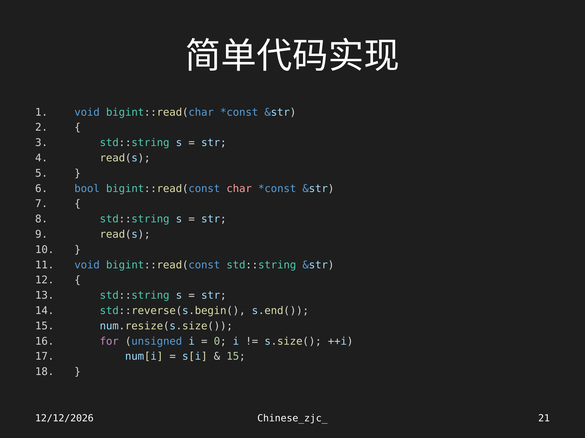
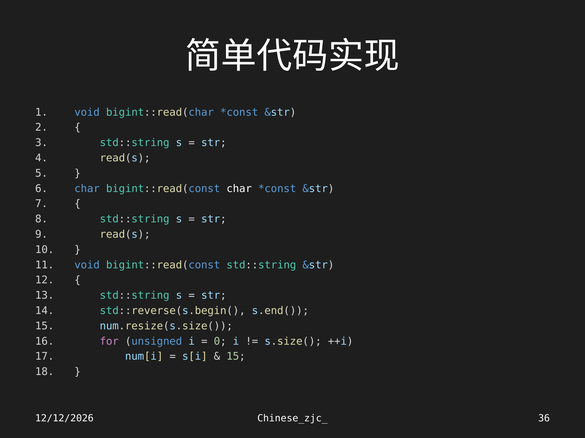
bool: bool -> char (87, 189)
char colour: pink -> white (239, 189)
21: 21 -> 36 (544, 419)
